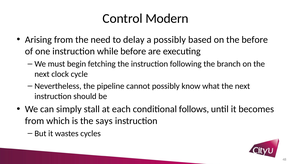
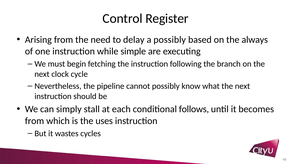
Modern: Modern -> Register (167, 18)
the before: before -> always (255, 40)
while before: before -> simple (133, 51)
says: says -> uses (104, 121)
